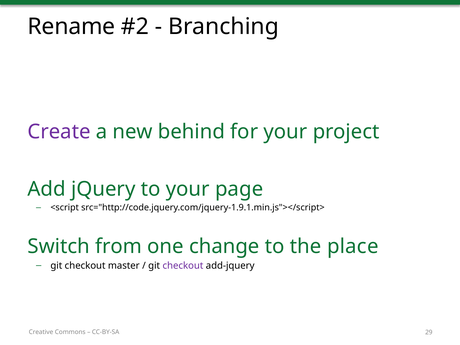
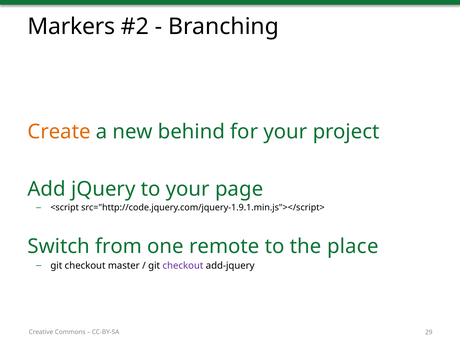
Rename: Rename -> Markers (71, 26)
Create colour: purple -> orange (59, 132)
change: change -> remote (224, 246)
